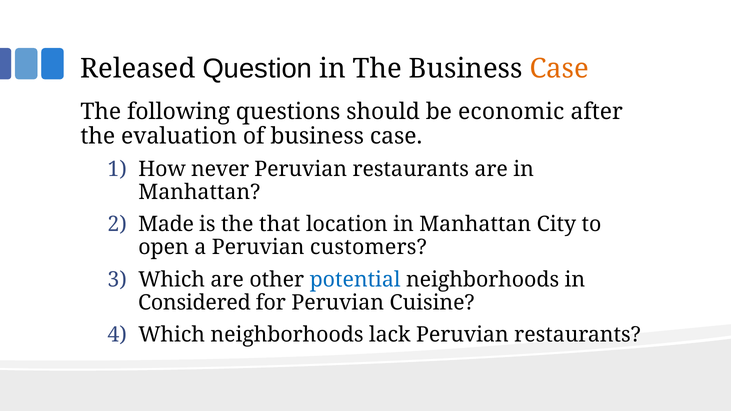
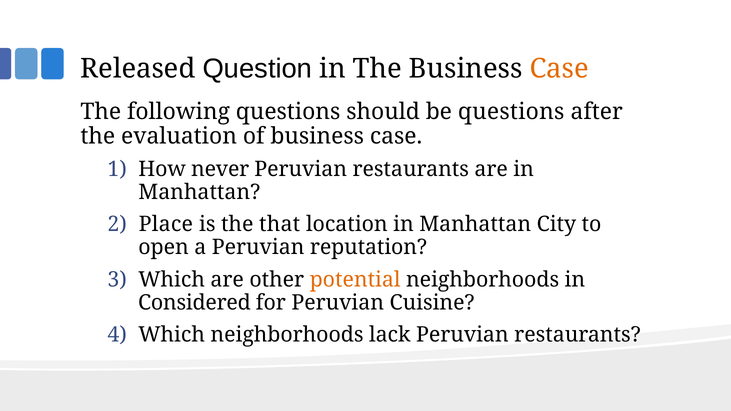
be economic: economic -> questions (511, 112)
Made: Made -> Place (166, 225)
customers: customers -> reputation (369, 248)
potential colour: blue -> orange (355, 280)
